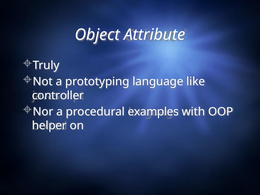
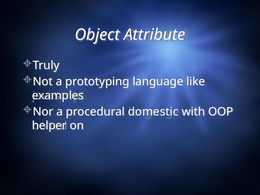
controller: controller -> examples (58, 95)
examples: examples -> domestic (153, 112)
